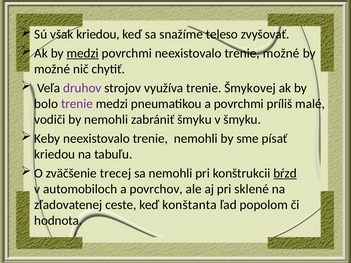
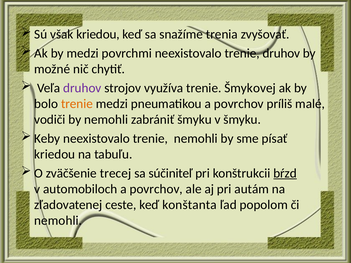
teleso: teleso -> trenia (222, 34)
medzi underline: present -> none (83, 53)
trenie možné: možné -> druhov (281, 53)
trenie colour: purple -> orange (77, 104)
pneumatikou a povrchmi: povrchmi -> povrchov (239, 104)
sa nemohli: nemohli -> súčiniteľ (171, 173)
sklené: sklené -> autám (252, 189)
hodnota: hodnota -> nemohli (58, 221)
